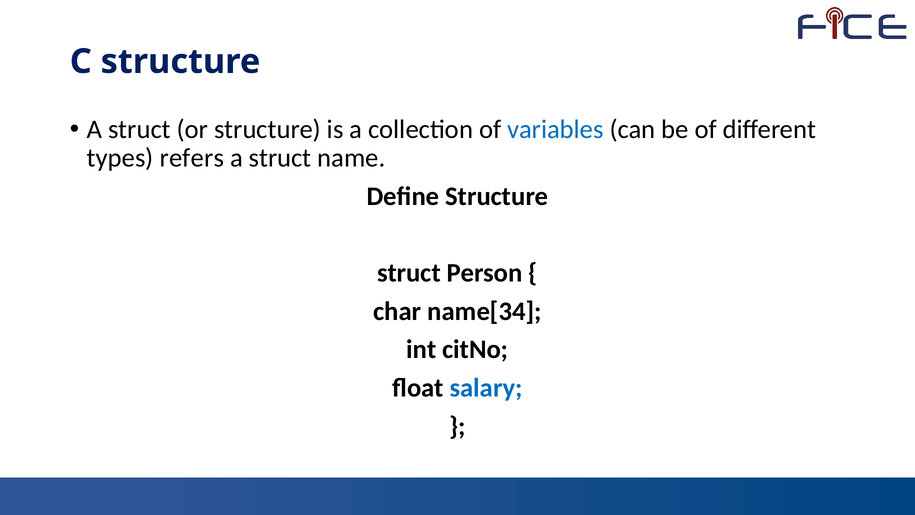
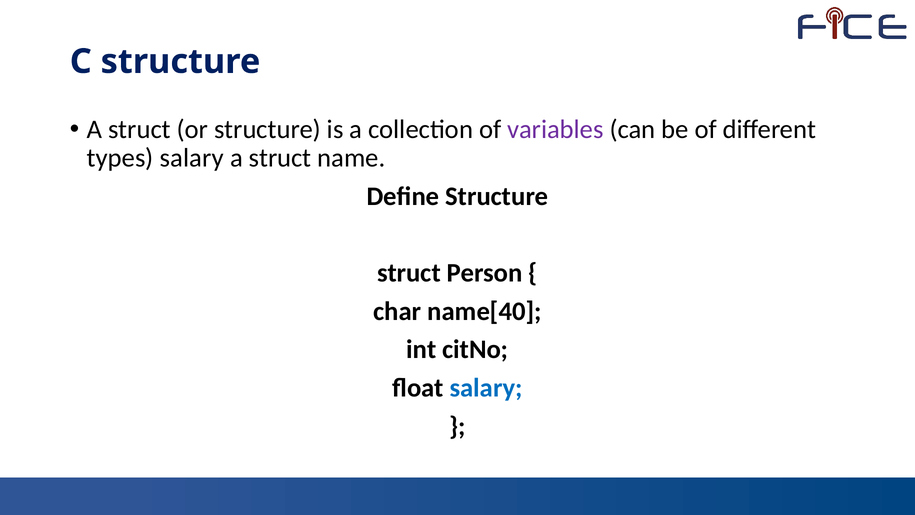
variables colour: blue -> purple (555, 129)
types refers: refers -> salary (192, 158)
name[34: name[34 -> name[40 (484, 311)
